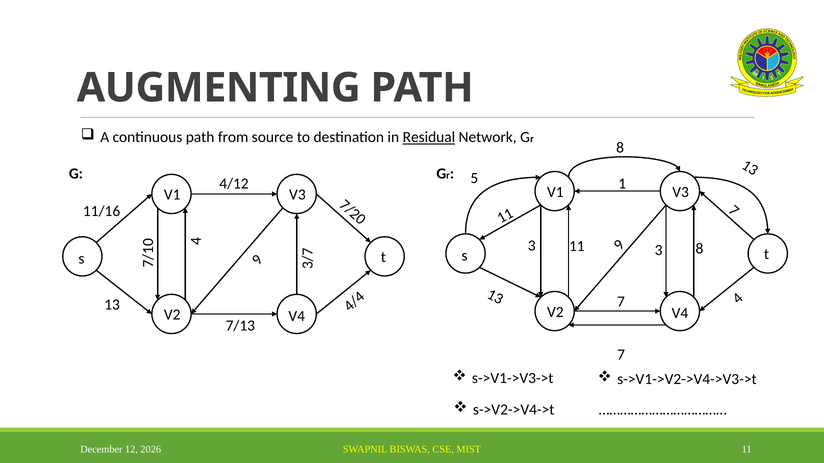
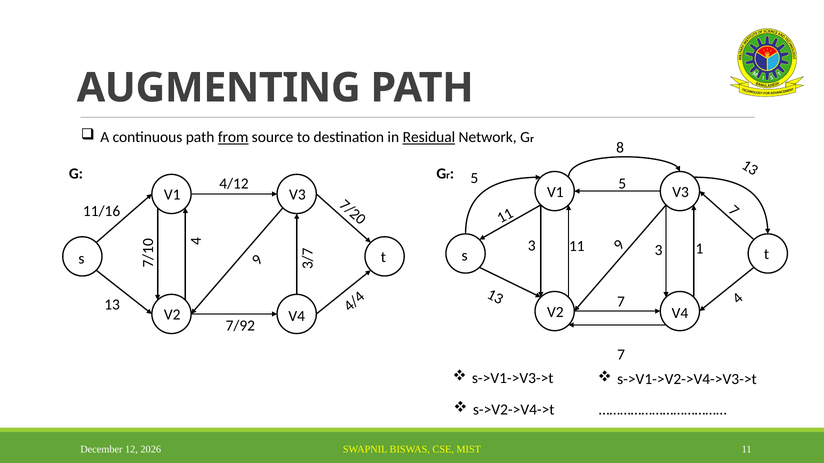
from underline: none -> present (233, 138)
5 1: 1 -> 5 (622, 184)
9 8: 8 -> 1 (699, 249)
7/13: 7/13 -> 7/92 (240, 326)
